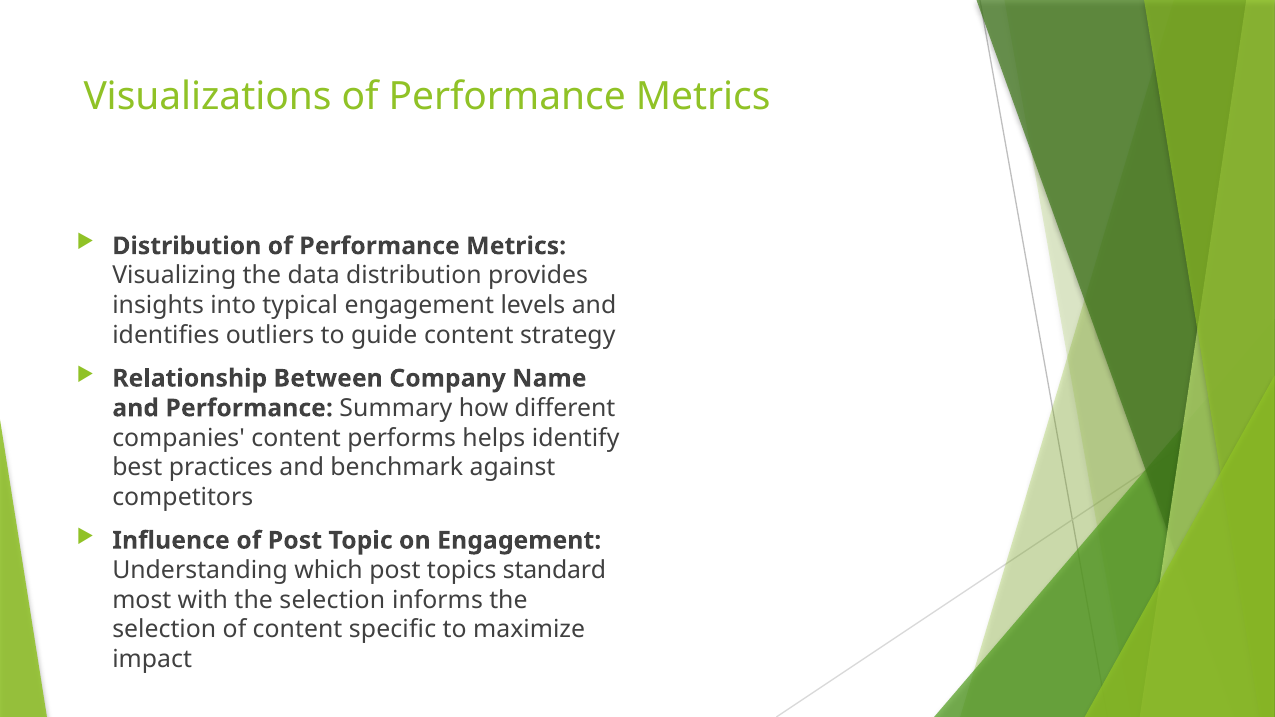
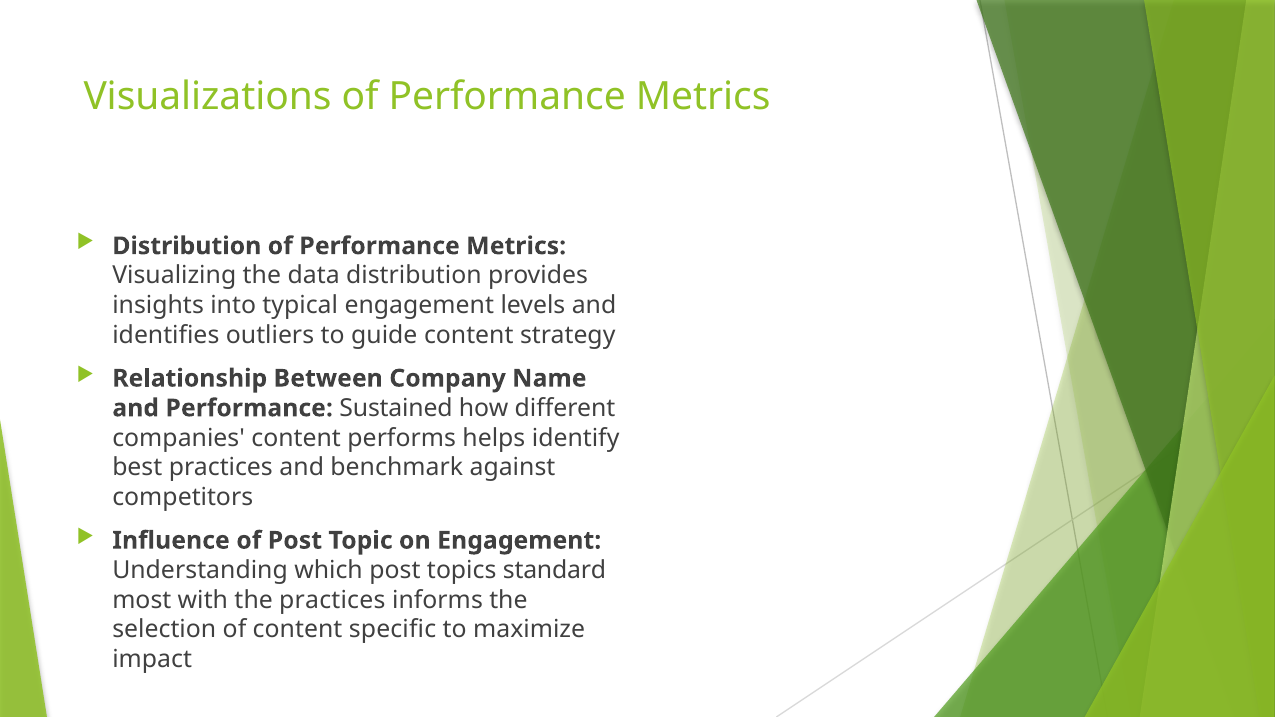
Summary: Summary -> Sustained (396, 408)
with the selection: selection -> practices (332, 600)
